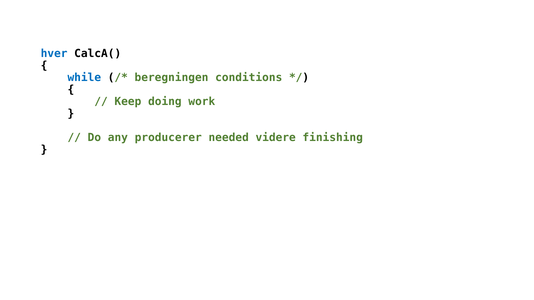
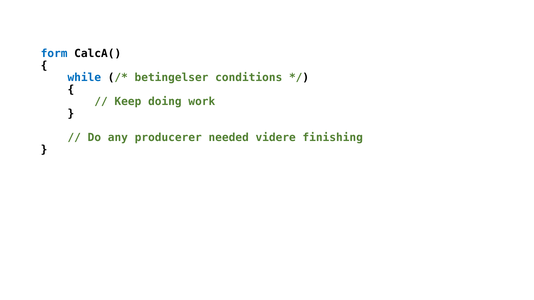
hver: hver -> form (54, 53)
beregningen: beregningen -> betingelser (172, 78)
